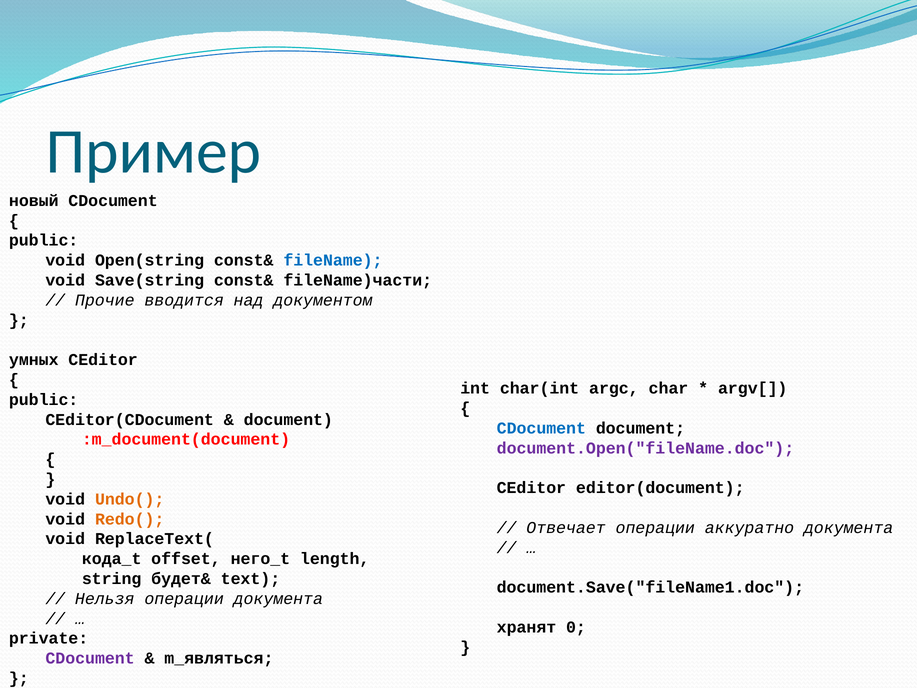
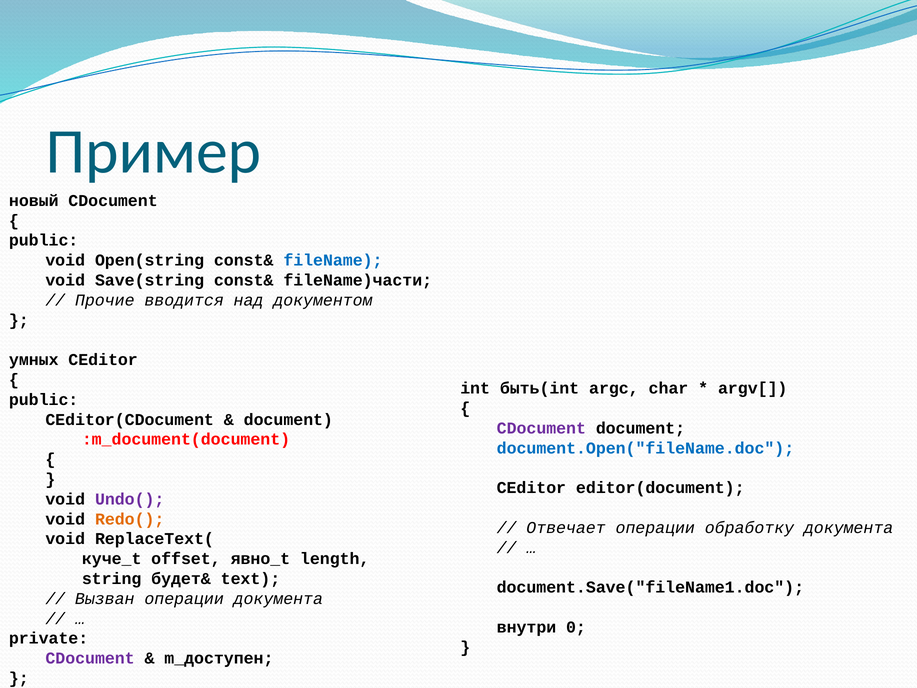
char(int: char(int -> быть(int (540, 388)
CDocument colour: blue -> purple (541, 428)
document.Open("fileName.doc colour: purple -> blue (645, 448)
Undo( colour: orange -> purple (130, 499)
аккуратно: аккуратно -> обработку (749, 528)
кода_t: кода_t -> куче_t (112, 559)
него_t: него_t -> явно_t (260, 559)
Нельзя: Нельзя -> Вызван (105, 598)
хранят: хранят -> внутри (527, 627)
m_являться: m_являться -> m_доступен (219, 658)
